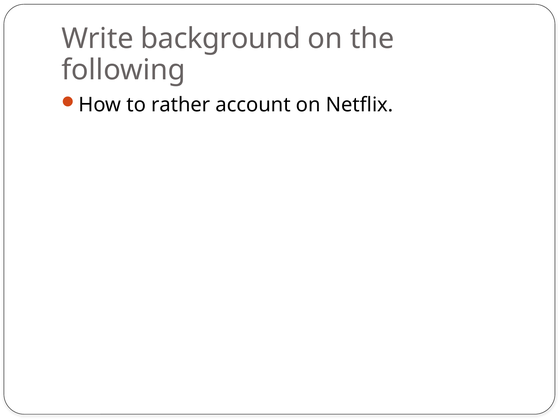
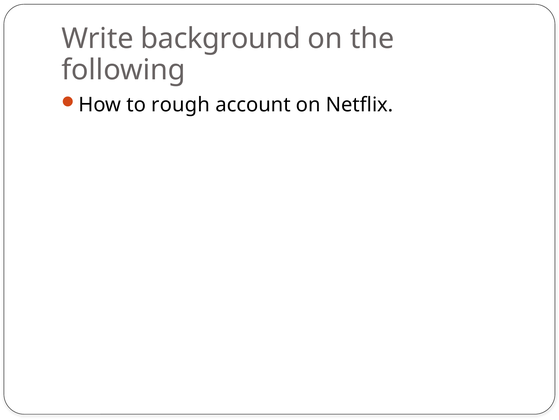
rather: rather -> rough (181, 105)
